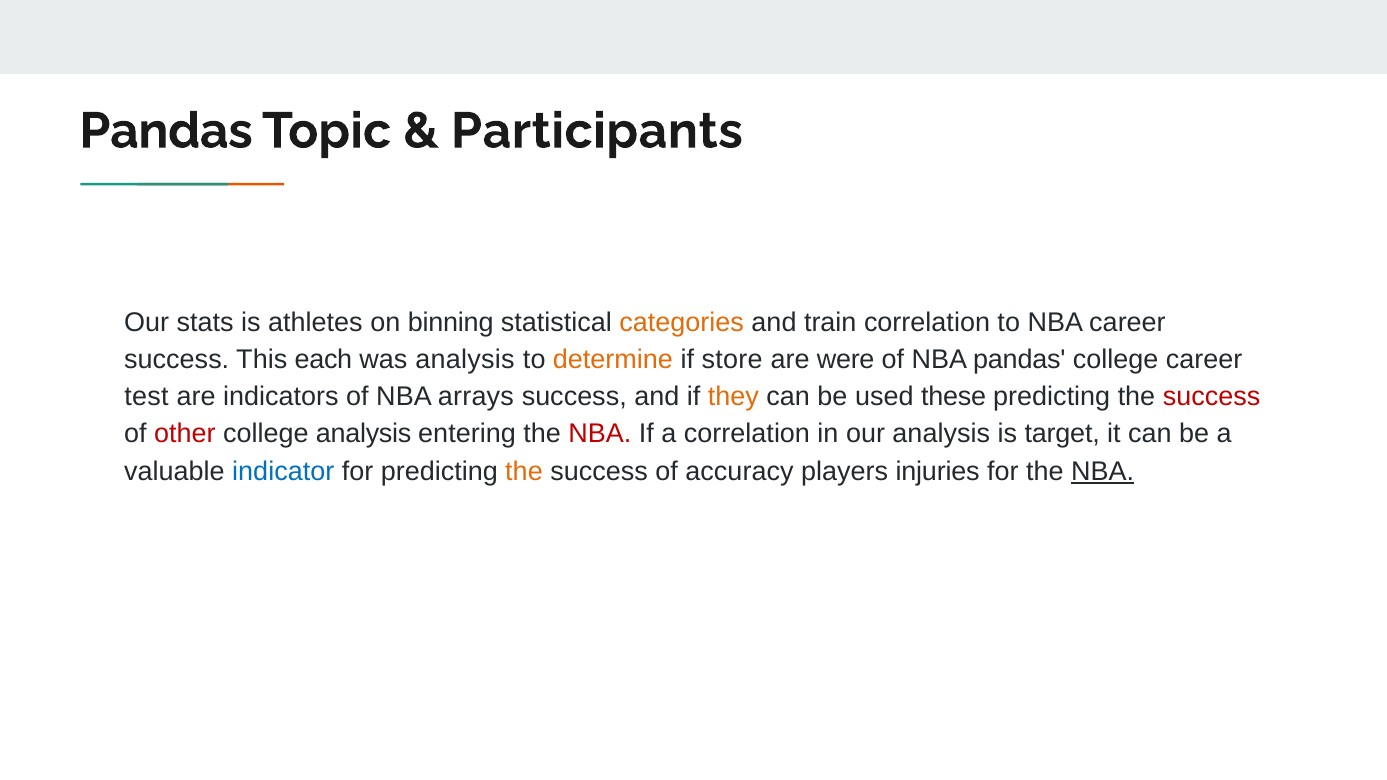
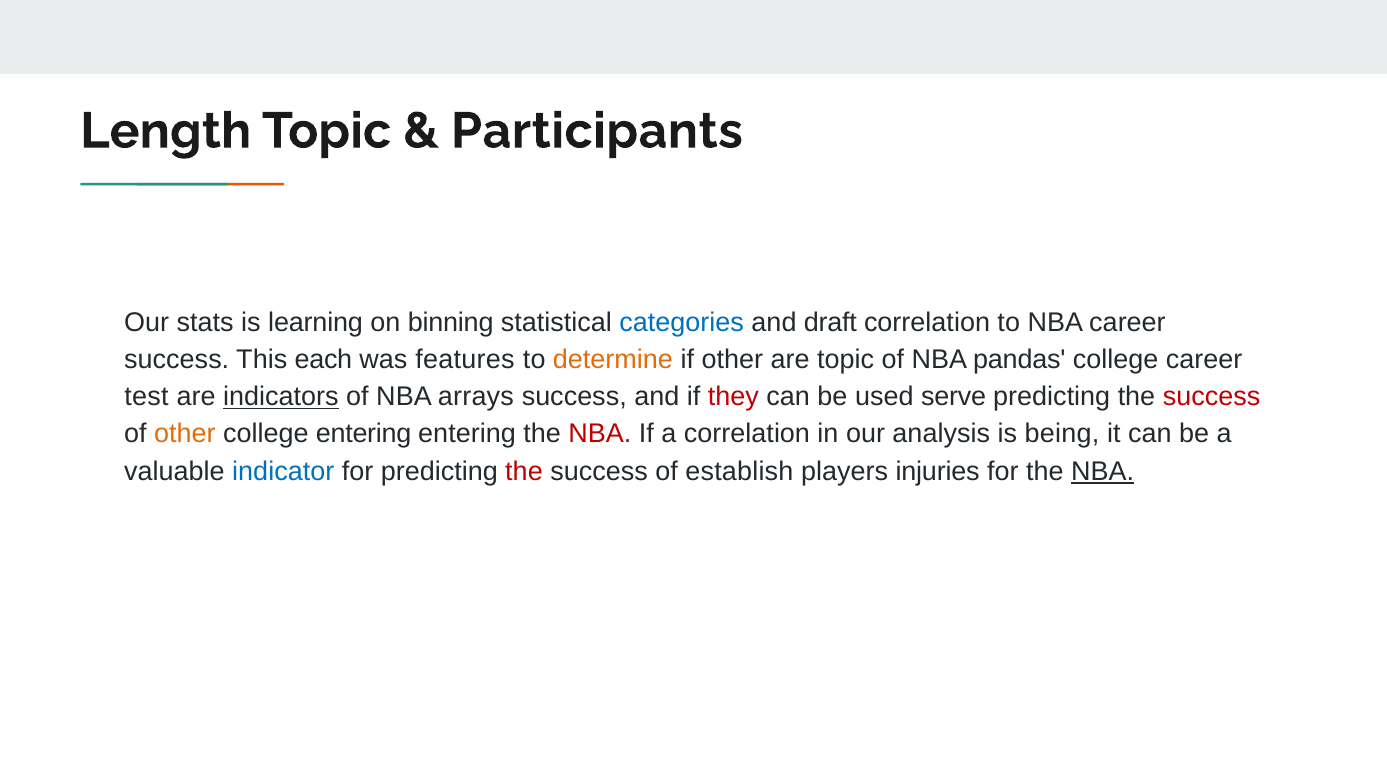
Pandas: Pandas -> Length (166, 131)
athletes: athletes -> learning (316, 323)
categories colour: orange -> blue (682, 323)
train: train -> draft (830, 323)
was analysis: analysis -> features (465, 360)
if store: store -> other (732, 360)
are were: were -> topic (846, 360)
indicators underline: none -> present (281, 397)
they colour: orange -> red (733, 397)
these: these -> serve (954, 397)
other colour: red -> orange (185, 434)
college analysis: analysis -> entering (364, 434)
target: target -> being (1062, 434)
the colour: orange -> red (524, 471)
accuracy: accuracy -> establish (739, 471)
